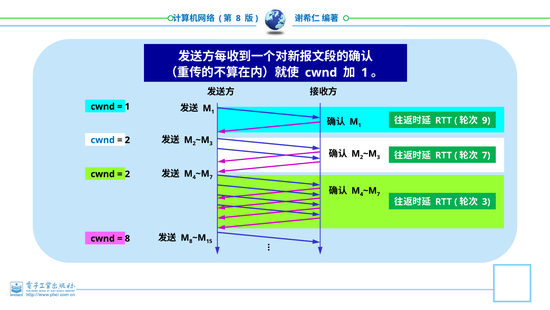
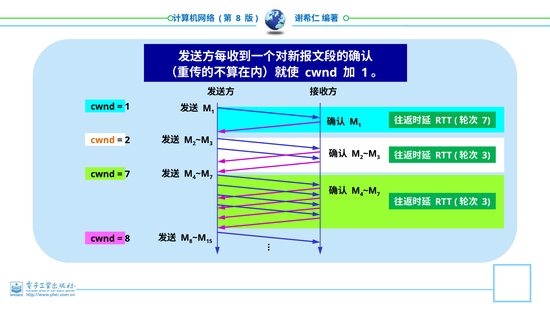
9: 9 -> 7 (486, 120)
cwnd colour: blue -> orange (103, 140)
7: 7 -> 3 (486, 155)
2: 2 -> 7 (127, 174)
